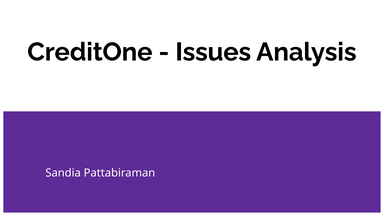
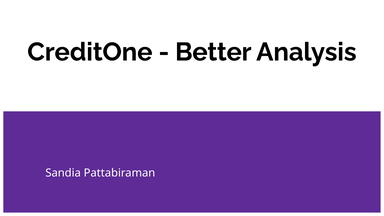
Issues: Issues -> Better (213, 52)
